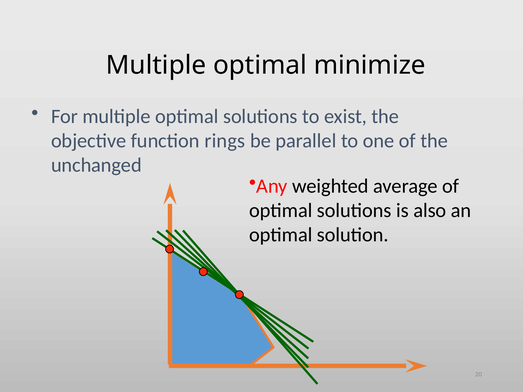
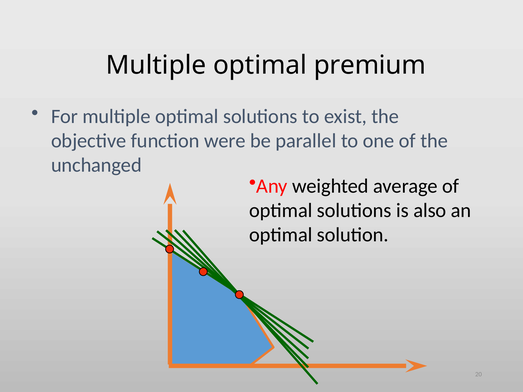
minimize: minimize -> premium (370, 65)
rings: rings -> were (225, 141)
